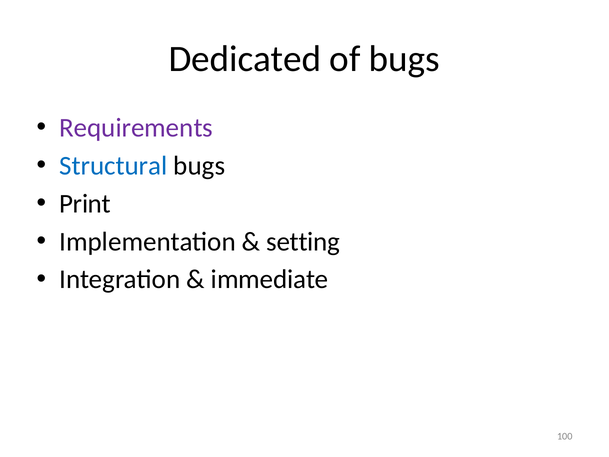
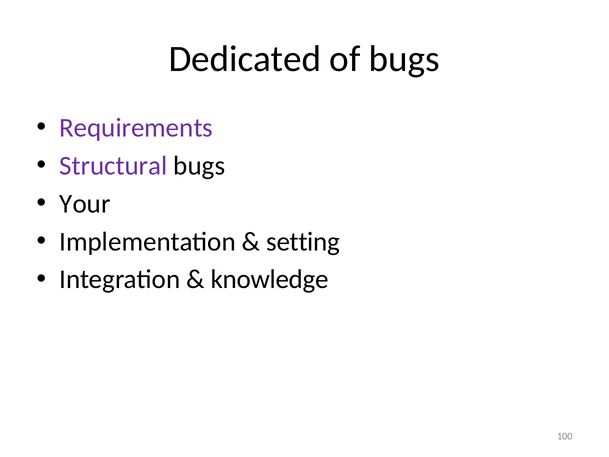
Structural colour: blue -> purple (113, 166)
Print: Print -> Your (85, 204)
immediate: immediate -> knowledge (270, 279)
